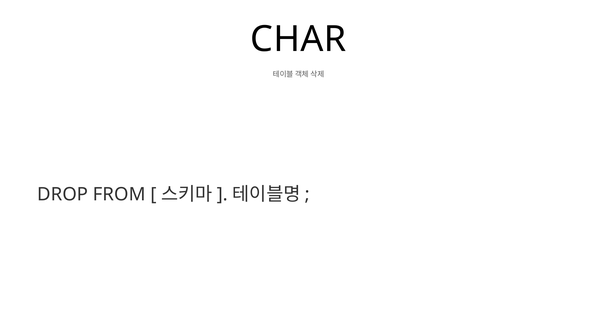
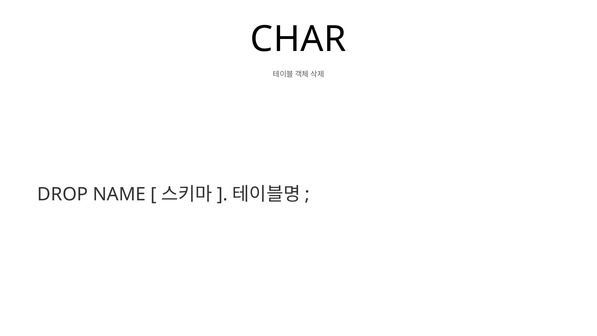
FROM: FROM -> NAME (119, 194)
